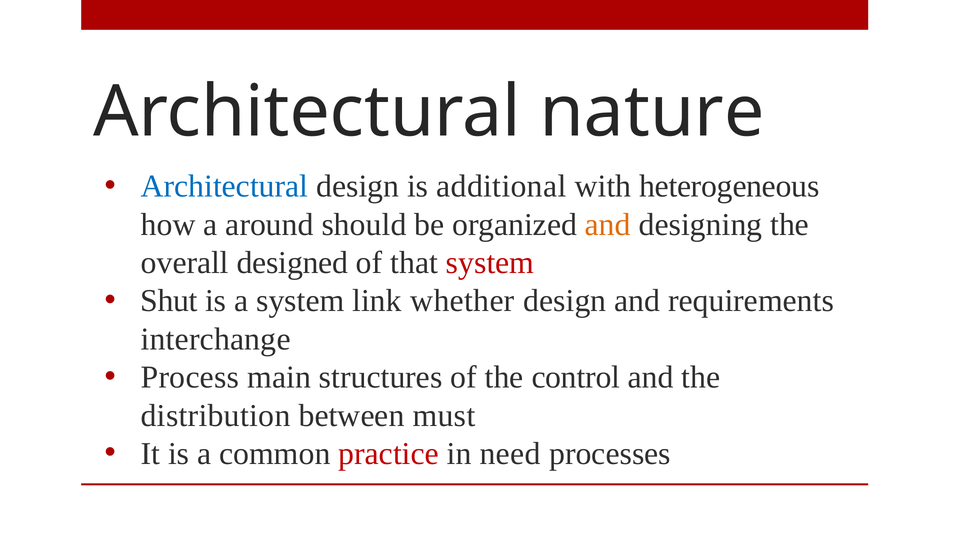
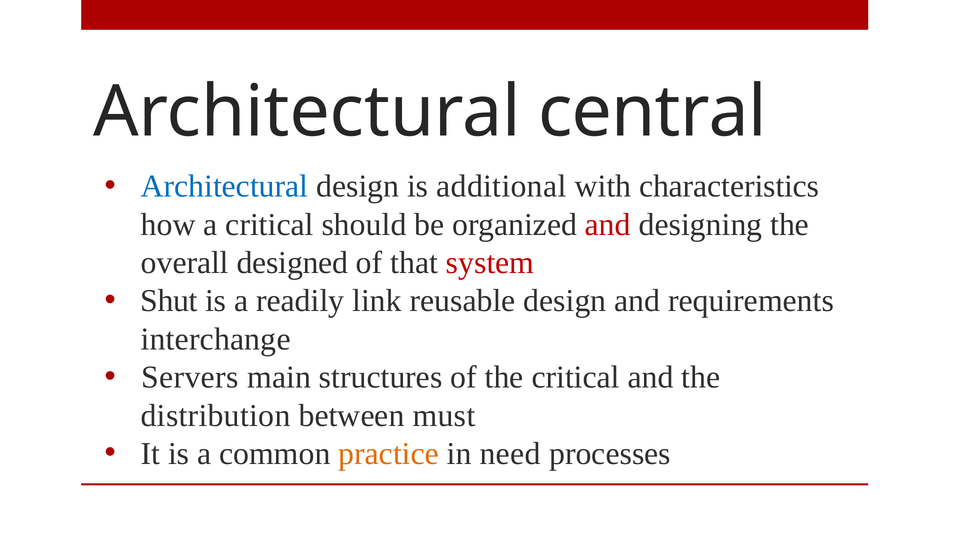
nature: nature -> central (652, 112)
heterogeneous: heterogeneous -> characteristics (729, 186)
a around: around -> critical (270, 224)
and colour: orange -> red (608, 224)
a system: system -> readily (300, 301)
whether: whether -> reusable (463, 301)
Process: Process -> Servers (190, 377)
the control: control -> critical (576, 377)
practice colour: red -> orange (389, 453)
